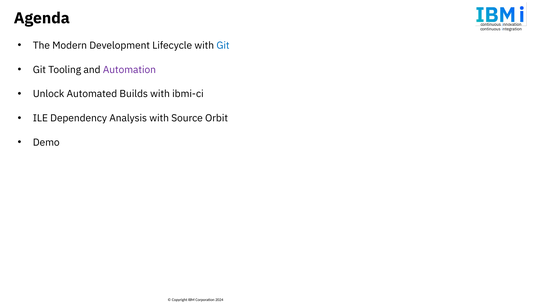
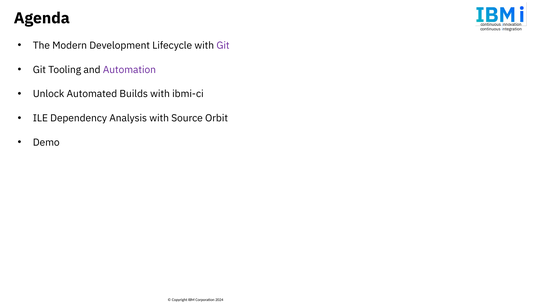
Git colour: blue -> purple (223, 46)
